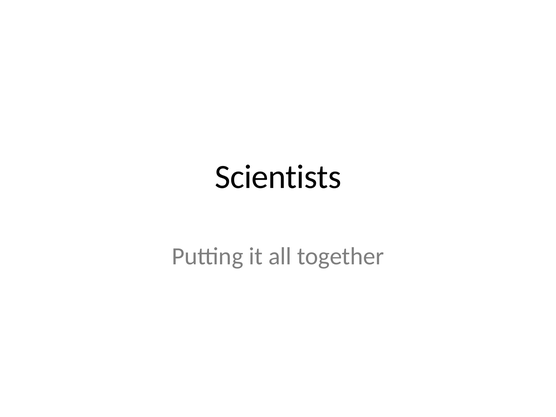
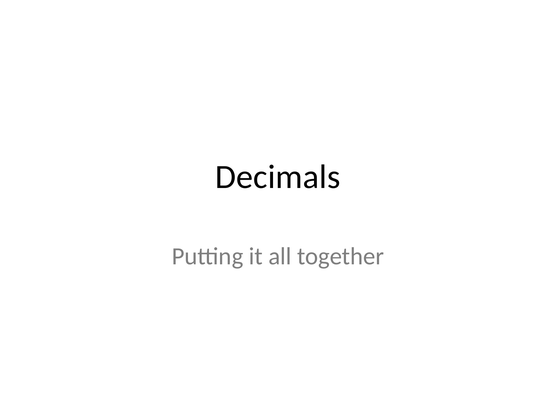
Scientists: Scientists -> Decimals (278, 177)
